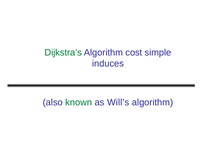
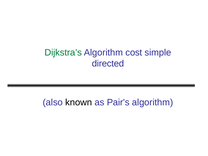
induces: induces -> directed (108, 64)
known colour: green -> black (79, 102)
Will’s: Will’s -> Pair’s (118, 102)
